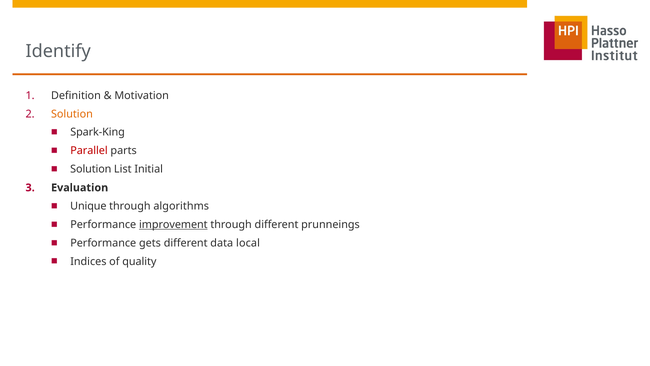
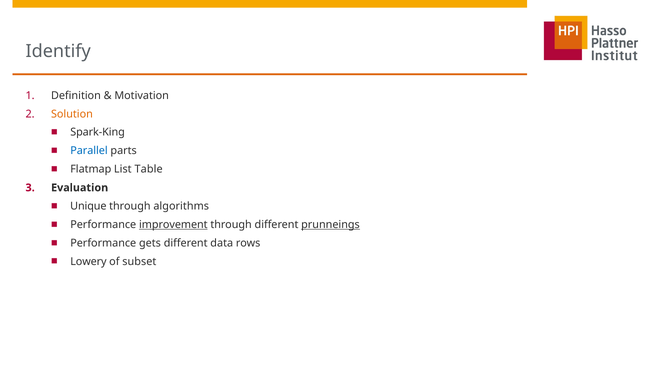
Parallel colour: red -> blue (89, 151)
Solution: Solution -> Flatmap (91, 169)
Initial: Initial -> Table (149, 169)
prunneings underline: none -> present (331, 224)
local: local -> rows (248, 243)
Indices: Indices -> Lowery (88, 261)
quality: quality -> subset (139, 261)
